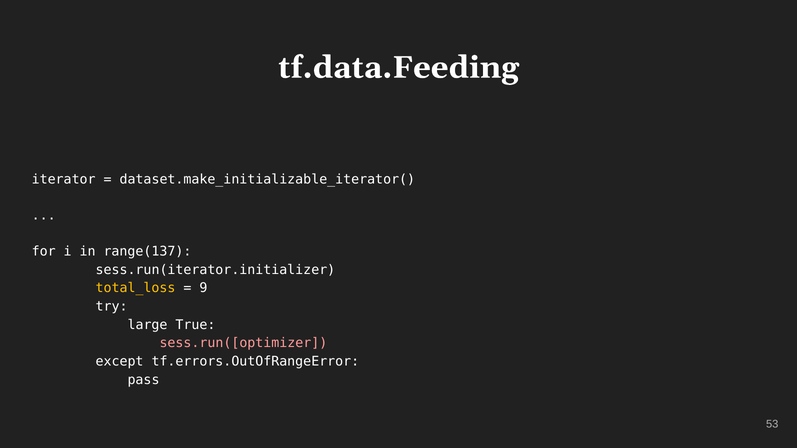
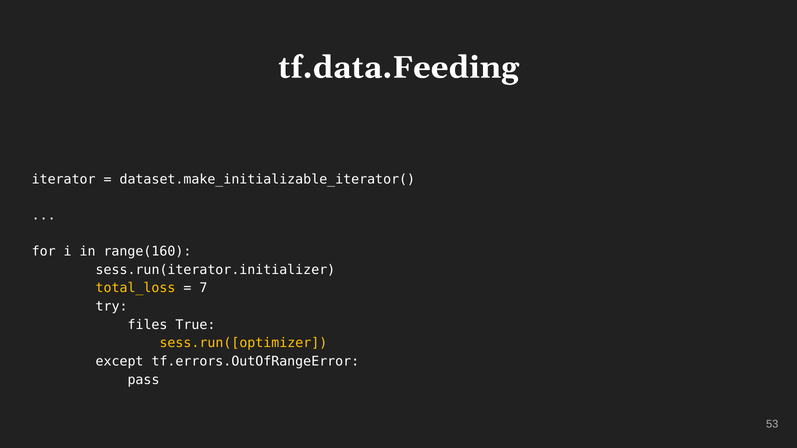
range(137: range(137 -> range(160 (147, 252)
9: 9 -> 7 (203, 288)
large: large -> files (147, 325)
sess.run([optimizer colour: pink -> yellow (243, 343)
